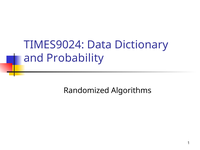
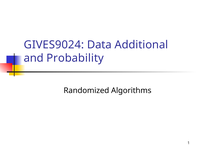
TIMES9024: TIMES9024 -> GIVES9024 (54, 45)
Dictionary: Dictionary -> Additional (141, 45)
